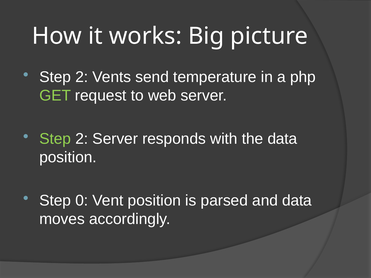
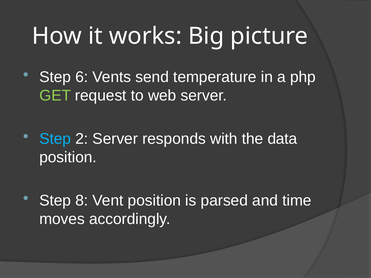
2: 2 -> 6 (82, 77)
Step colour: light green -> light blue (55, 139)
0: 0 -> 8 (82, 201)
and data: data -> time (297, 201)
